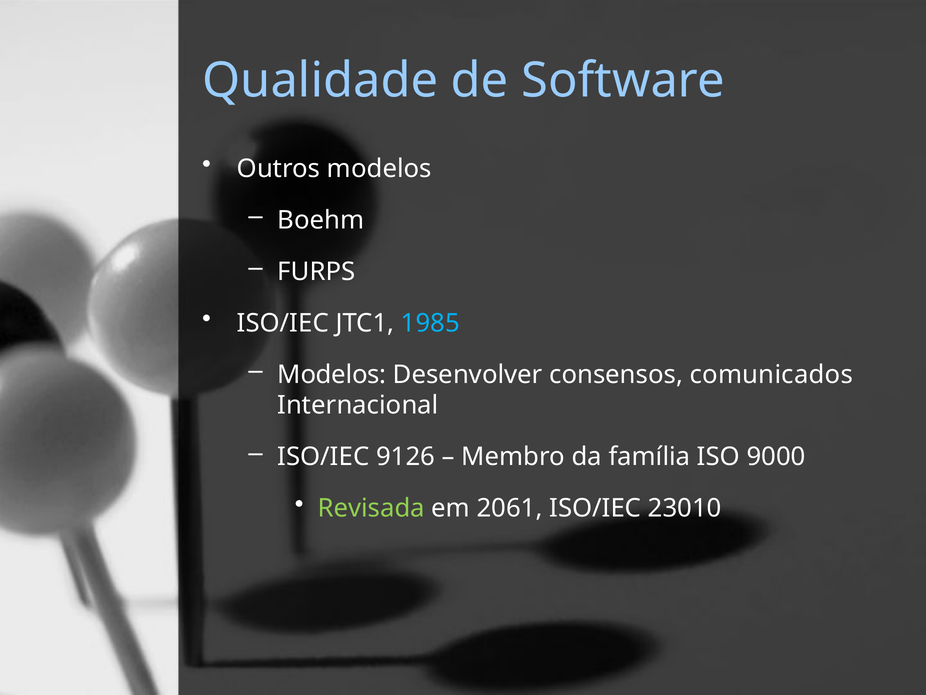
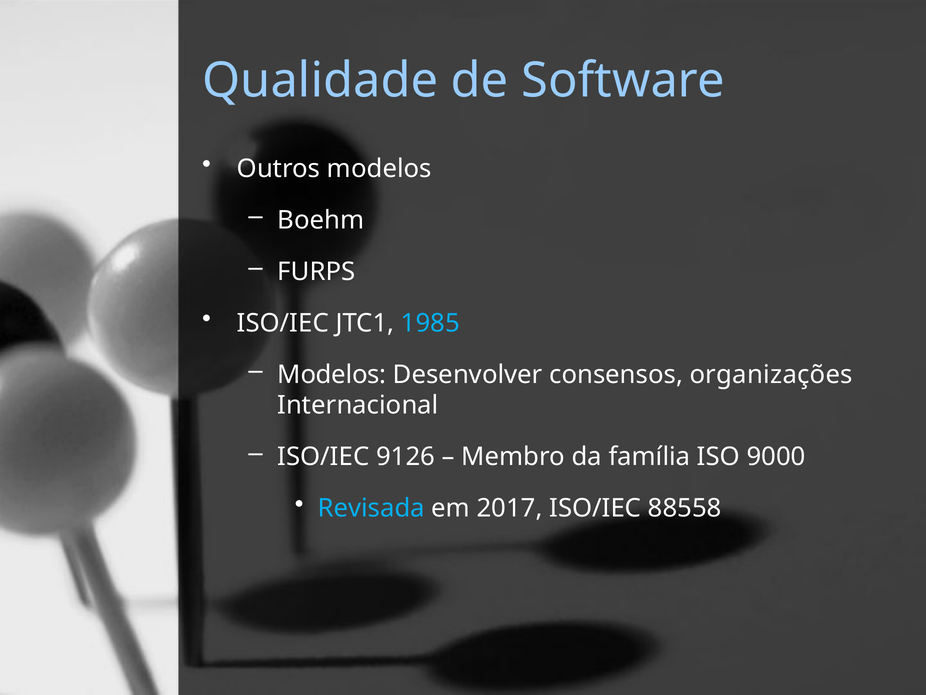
comunicados: comunicados -> organizações (771, 374)
Revisada colour: light green -> light blue (371, 508)
2061: 2061 -> 2017 (510, 508)
23010: 23010 -> 88558 (685, 508)
